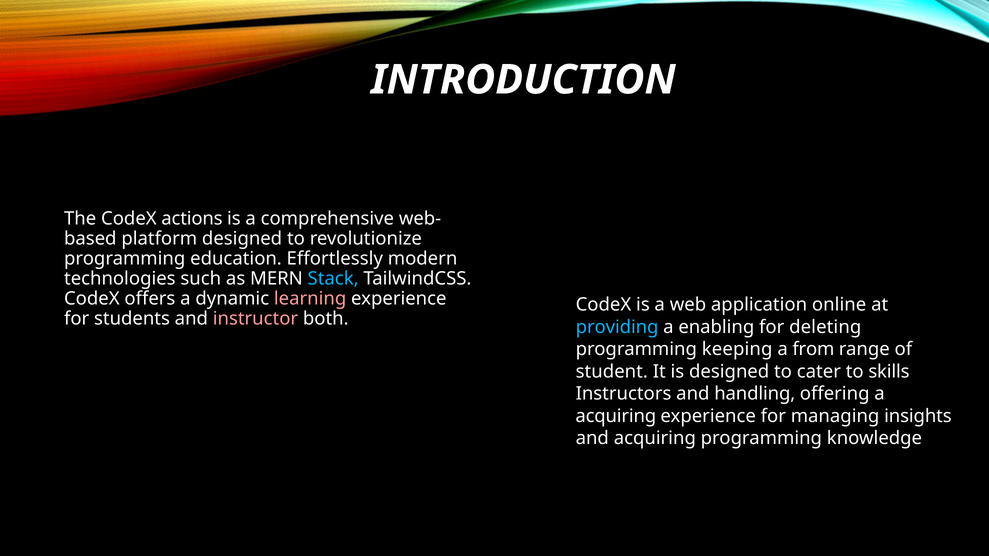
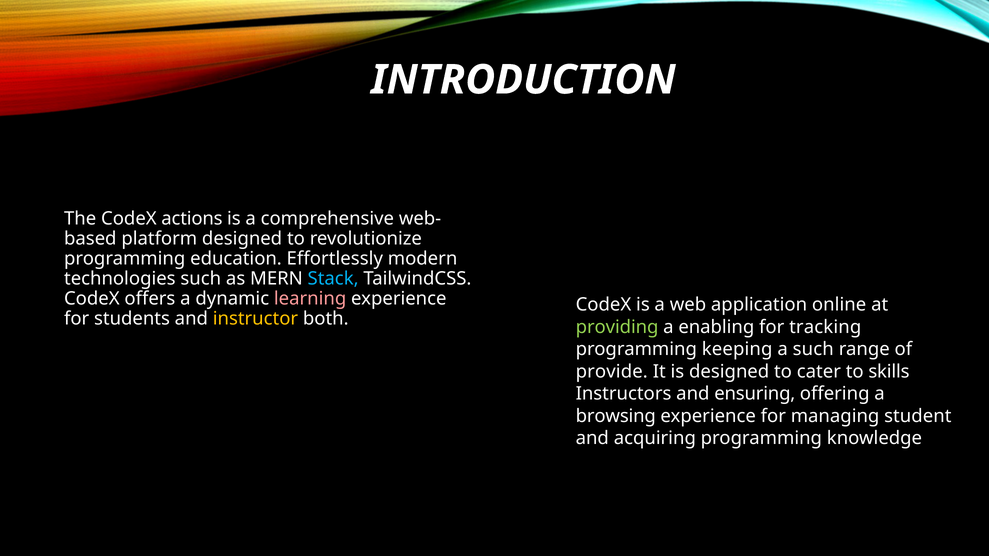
instructor colour: pink -> yellow (255, 319)
providing colour: light blue -> light green (617, 327)
deleting: deleting -> tracking (825, 327)
a from: from -> such (813, 349)
student: student -> provide (612, 372)
handling: handling -> ensuring (755, 394)
acquiring: acquiring -> browsing (616, 416)
insights: insights -> student (918, 416)
